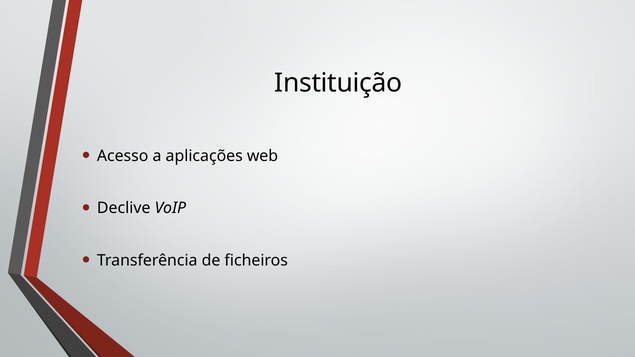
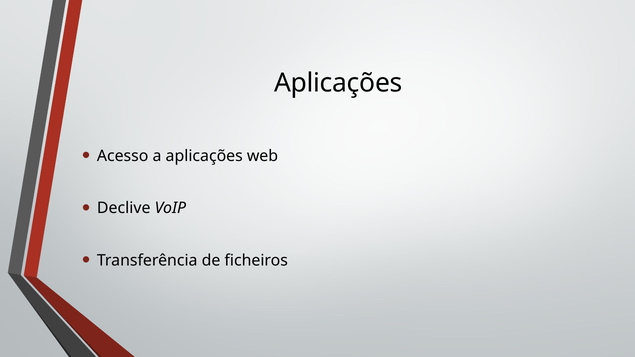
Instituição: Instituição -> Aplicações (338, 83)
